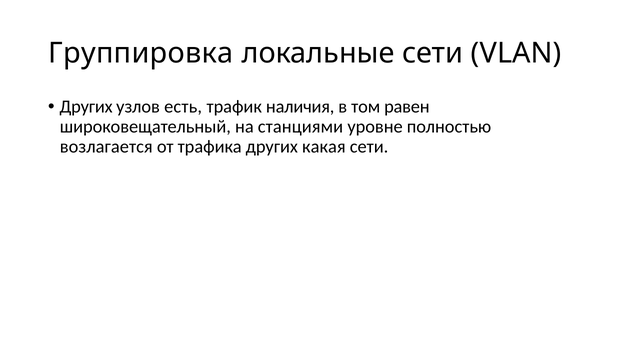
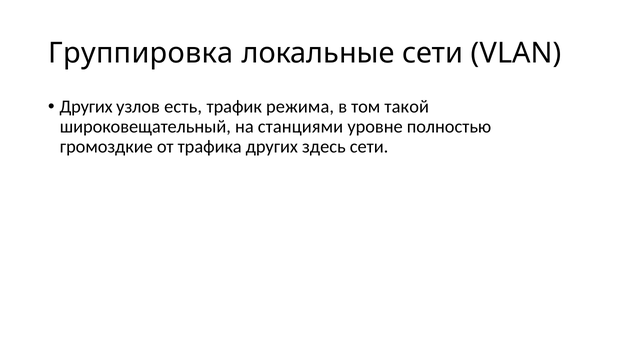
наличия: наличия -> режима (300, 107)
равен: равен -> такой (407, 107)
возлагается: возлагается -> громоздкие (106, 146)
какая: какая -> здесь (324, 146)
